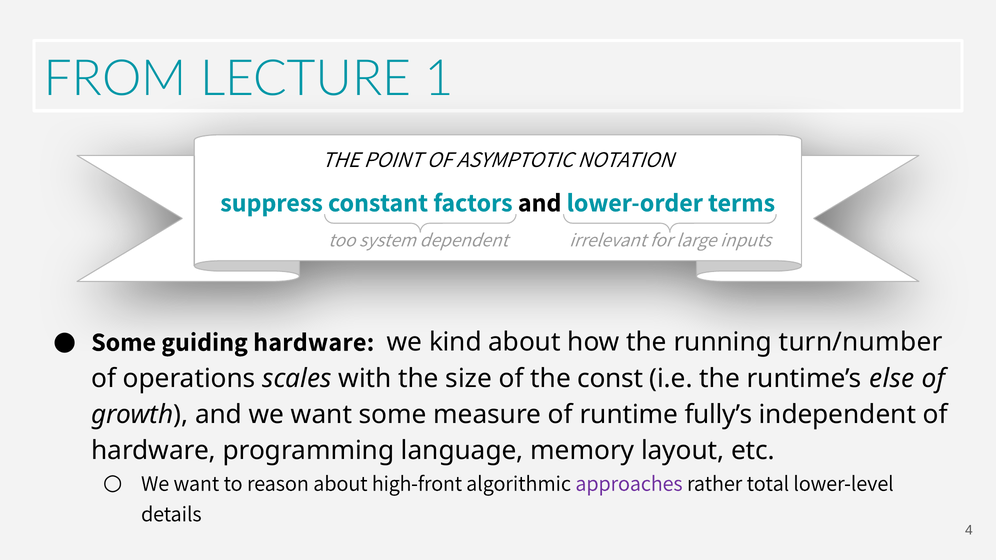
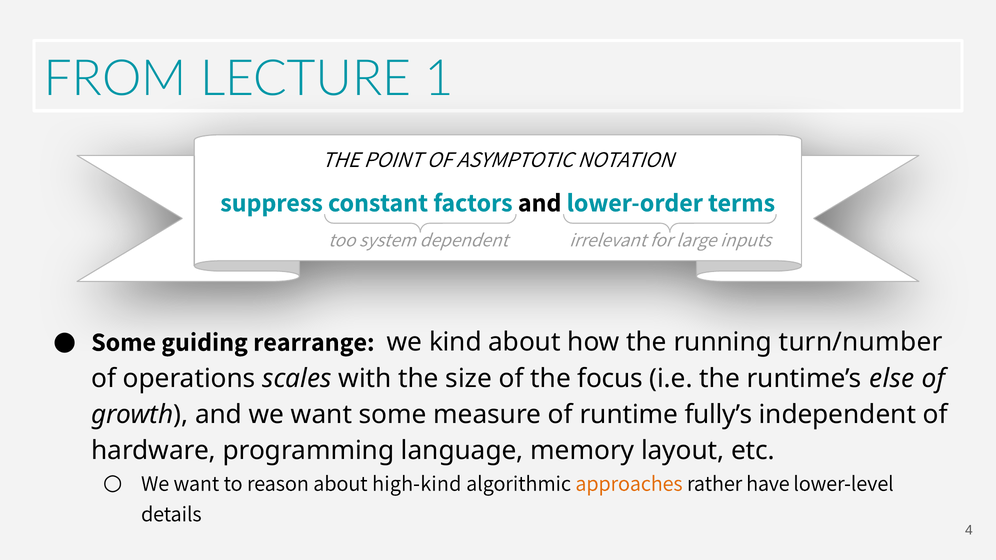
guiding hardware: hardware -> rearrange (314, 342)
const: const -> focus (610, 379)
high-front: high-front -> high-kind (417, 484)
approaches colour: purple -> orange (629, 484)
total: total -> have (768, 484)
